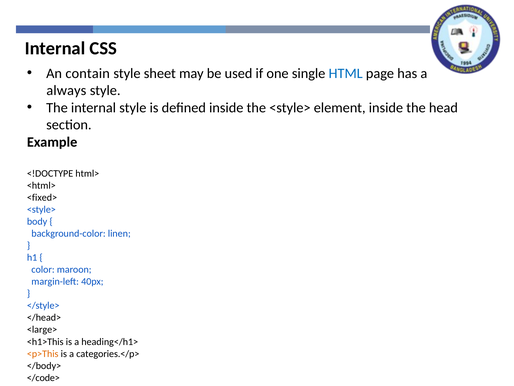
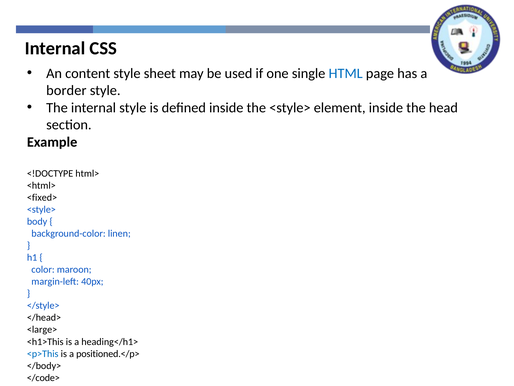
contain: contain -> content (88, 73)
always: always -> border (66, 90)
<p>This colour: orange -> blue (43, 353)
categories.</p>: categories.</p> -> positioned.</p> (108, 353)
